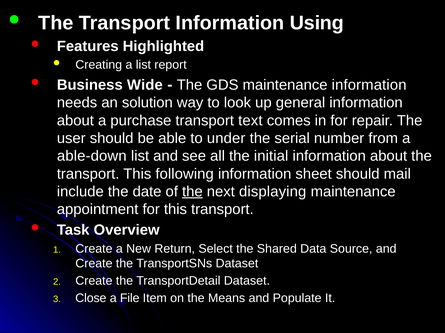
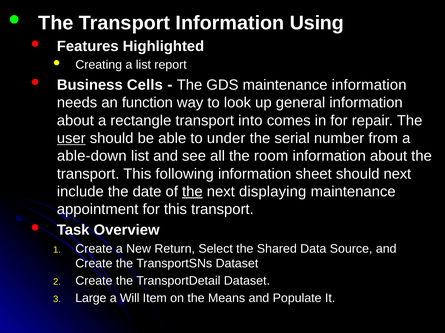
Wide: Wide -> Cells (145, 85)
solution: solution -> function (147, 103)
purchase: purchase -> rectangle (141, 121)
text: text -> into (250, 121)
user underline: none -> present (71, 139)
initial: initial -> room (271, 156)
should mail: mail -> next (397, 174)
Close: Close -> Large (91, 299)
File: File -> Will (130, 299)
